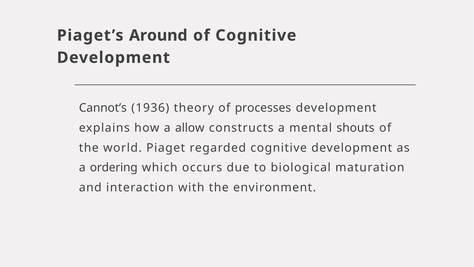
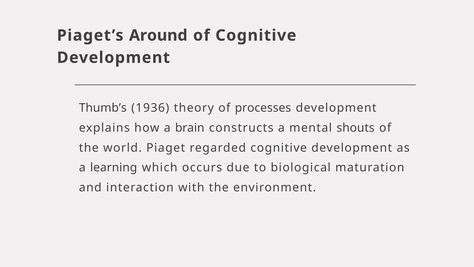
Cannot’s: Cannot’s -> Thumb’s (103, 108)
allow: allow -> brain (190, 128)
ordering: ordering -> learning (114, 167)
